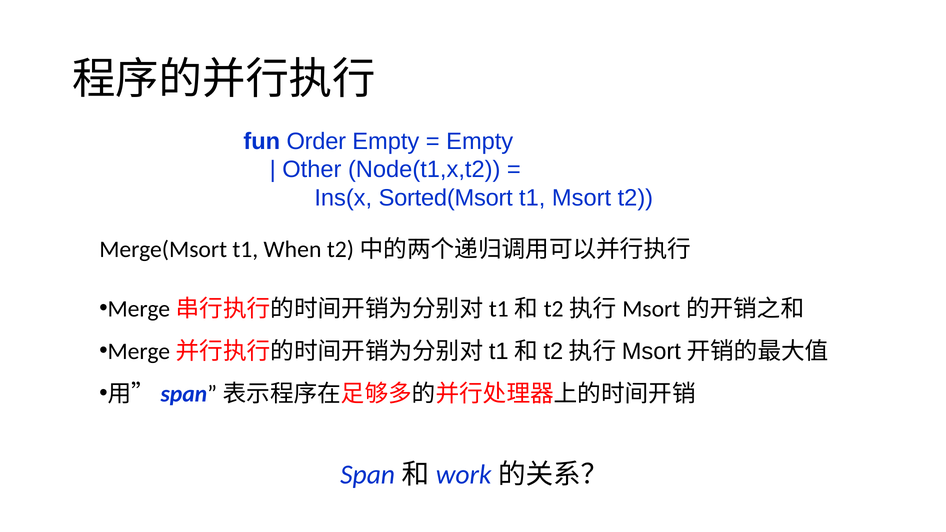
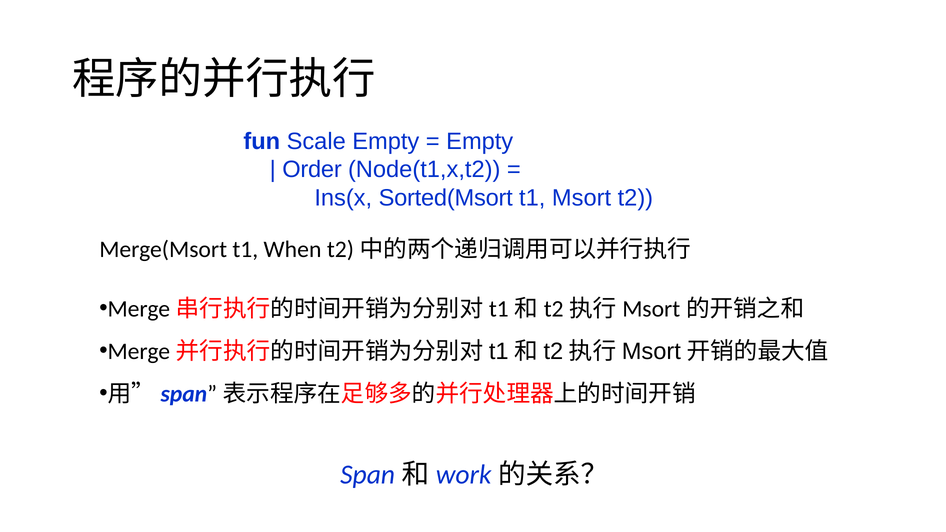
Order: Order -> Scale (316, 141)
Other: Other -> Order (312, 170)
